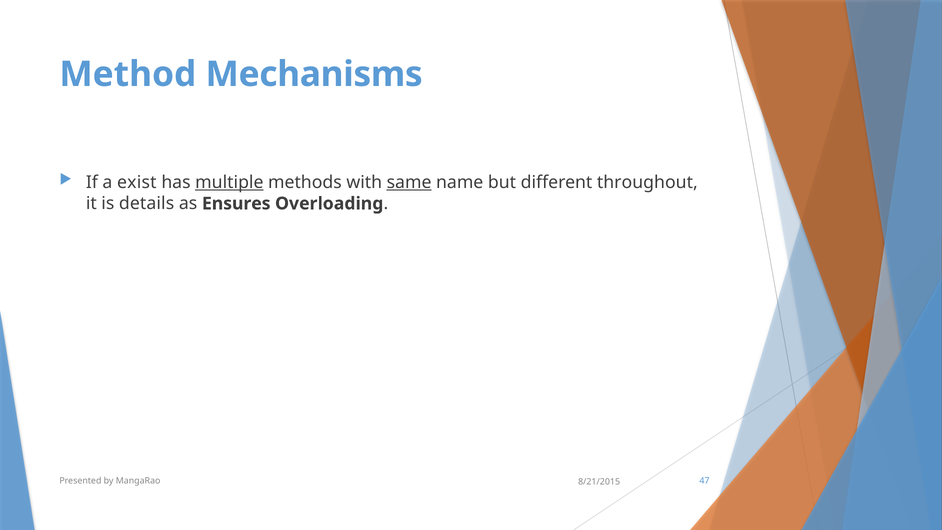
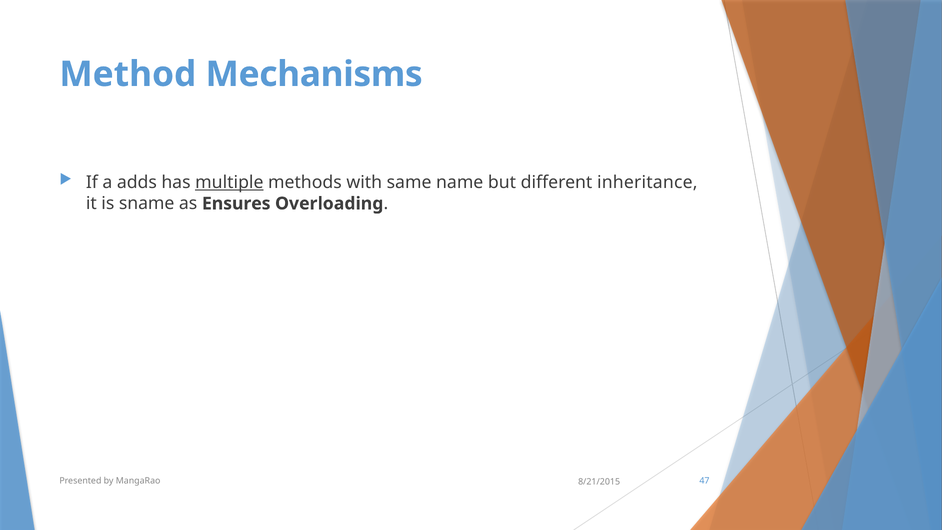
exist: exist -> adds (137, 182)
same underline: present -> none (409, 182)
throughout: throughout -> inheritance (647, 182)
details: details -> sname (147, 204)
